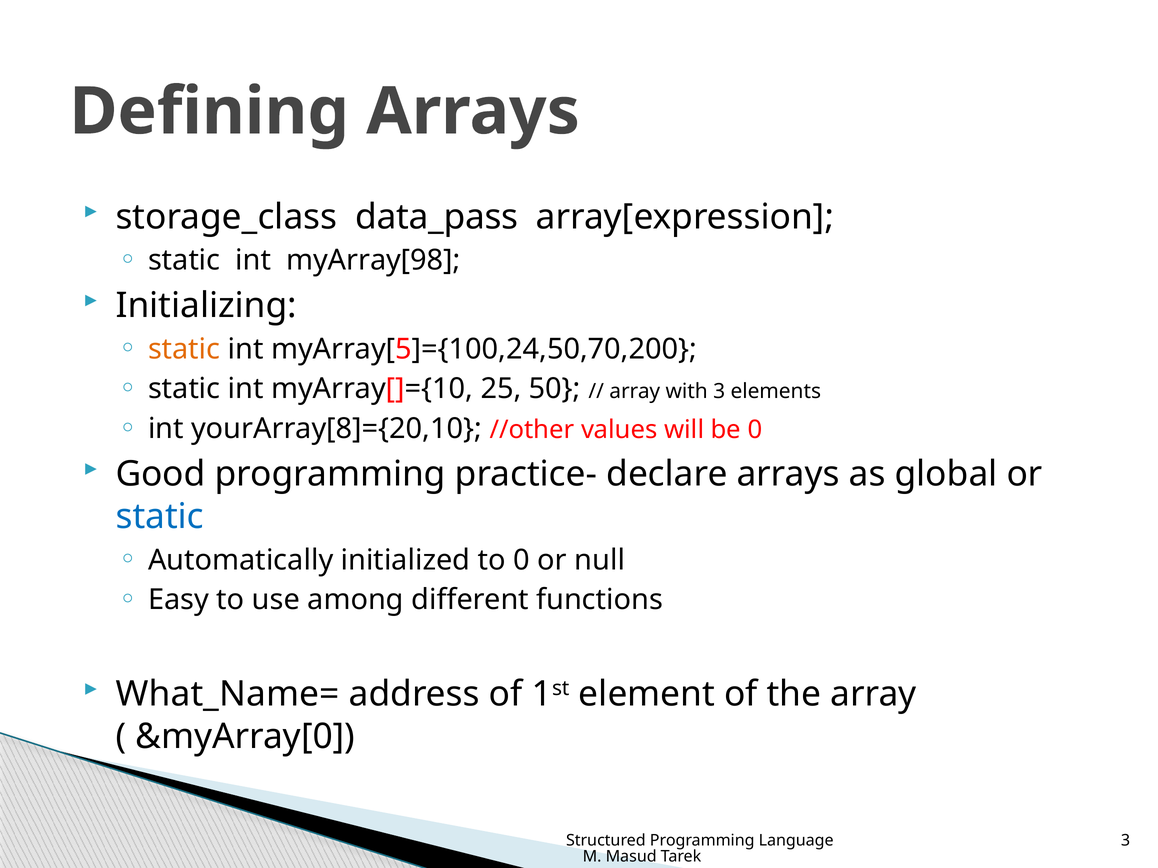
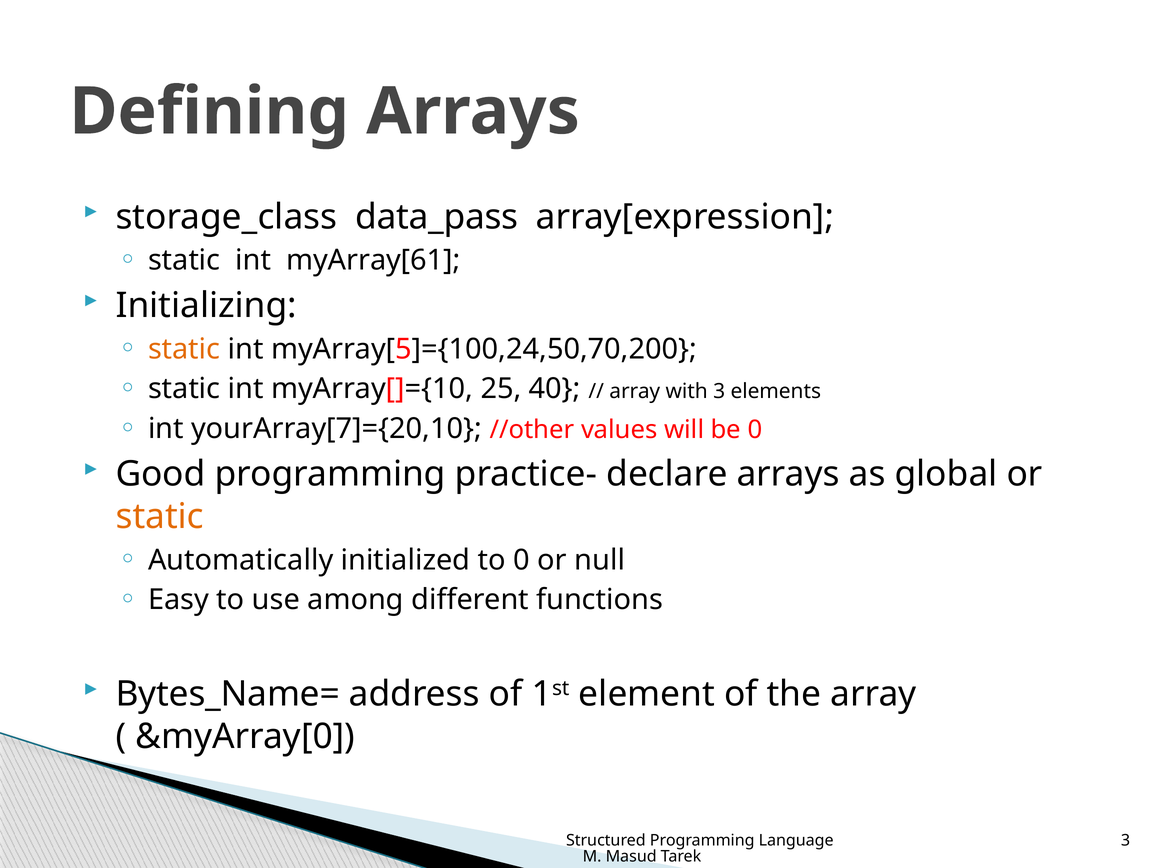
myArray[98: myArray[98 -> myArray[61 (373, 260)
50: 50 -> 40 (555, 389)
yourArray[8]={20,10: yourArray[8]={20,10 -> yourArray[7]={20,10 (337, 429)
static colour: blue -> orange (160, 517)
What_Name=: What_Name= -> Bytes_Name= (228, 695)
